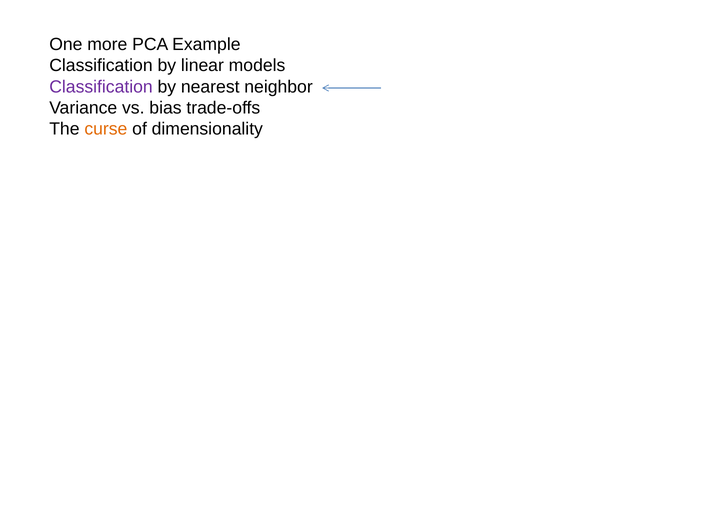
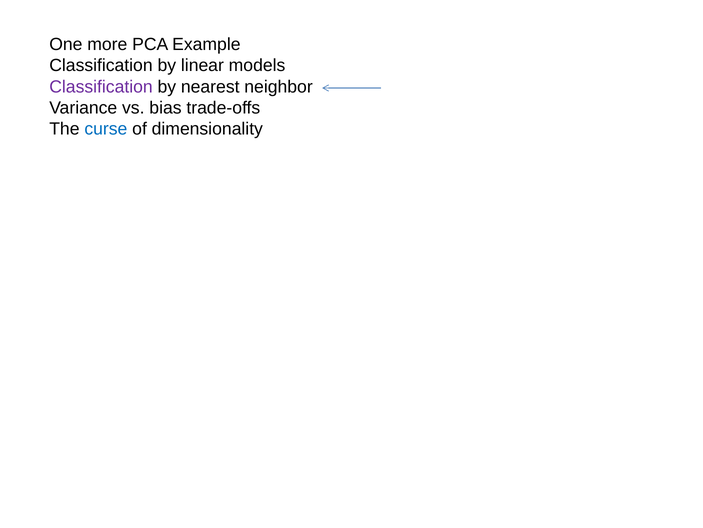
curse colour: orange -> blue (106, 129)
